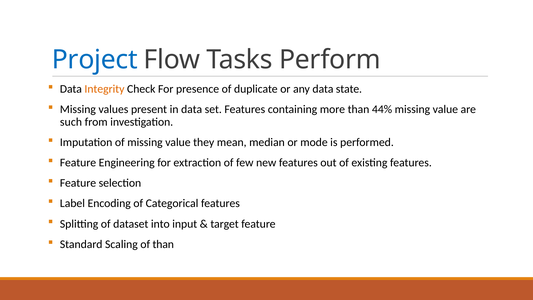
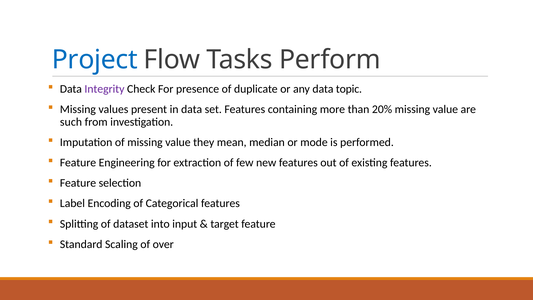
Integrity colour: orange -> purple (104, 89)
state: state -> topic (349, 89)
44%: 44% -> 20% (382, 109)
of than: than -> over (163, 244)
